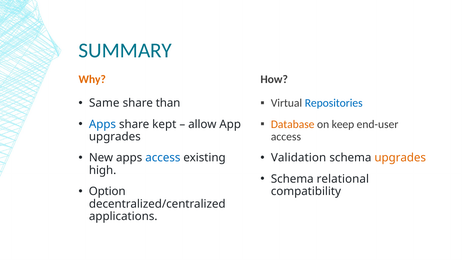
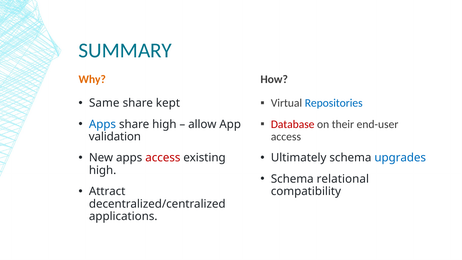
than: than -> kept (168, 103)
share kept: kept -> high (164, 124)
Database colour: orange -> red (293, 124)
keep: keep -> their (343, 124)
upgrades: upgrades -> validation (115, 137)
access colour: blue -> red (163, 158)
Validation: Validation -> Ultimately (299, 158)
upgrades colour: orange -> blue (400, 158)
Option: Option -> Attract (107, 191)
